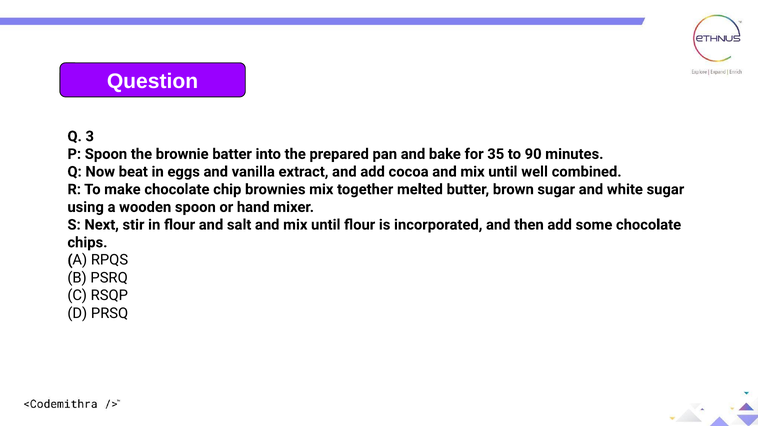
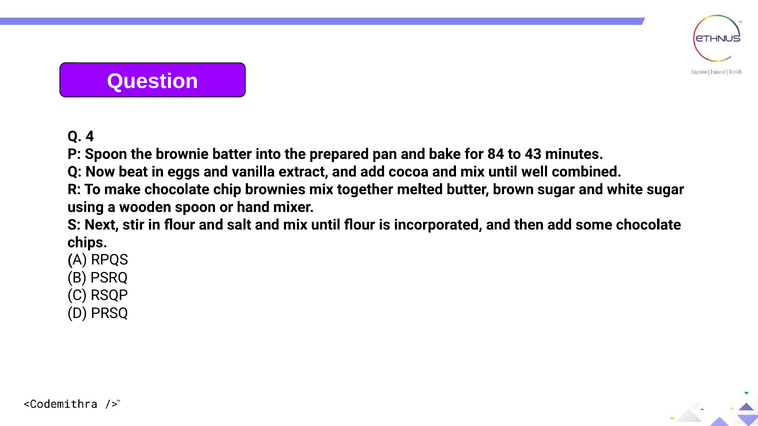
3: 3 -> 4 (90, 136)
35: 35 -> 84 (496, 154)
90: 90 -> 43 (533, 154)
